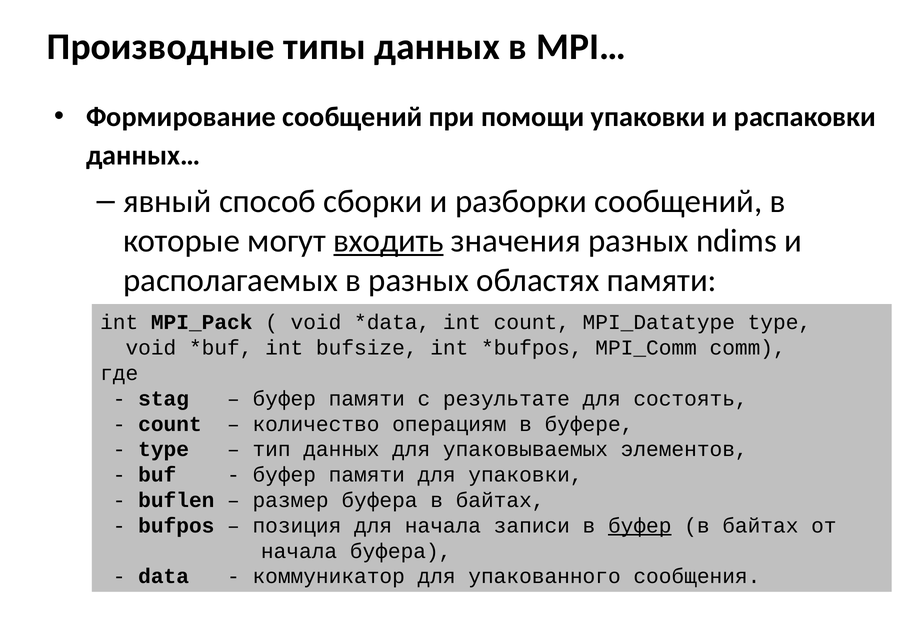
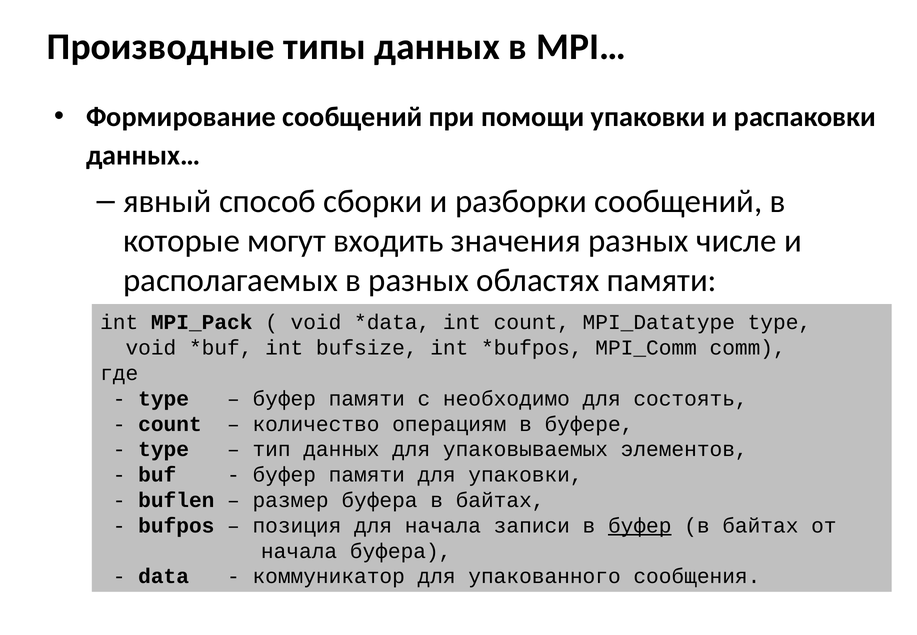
входить underline: present -> none (389, 241)
ndims: ndims -> числе (736, 241)
stag: stag -> type (164, 399)
результате: результате -> необходимо (506, 399)
